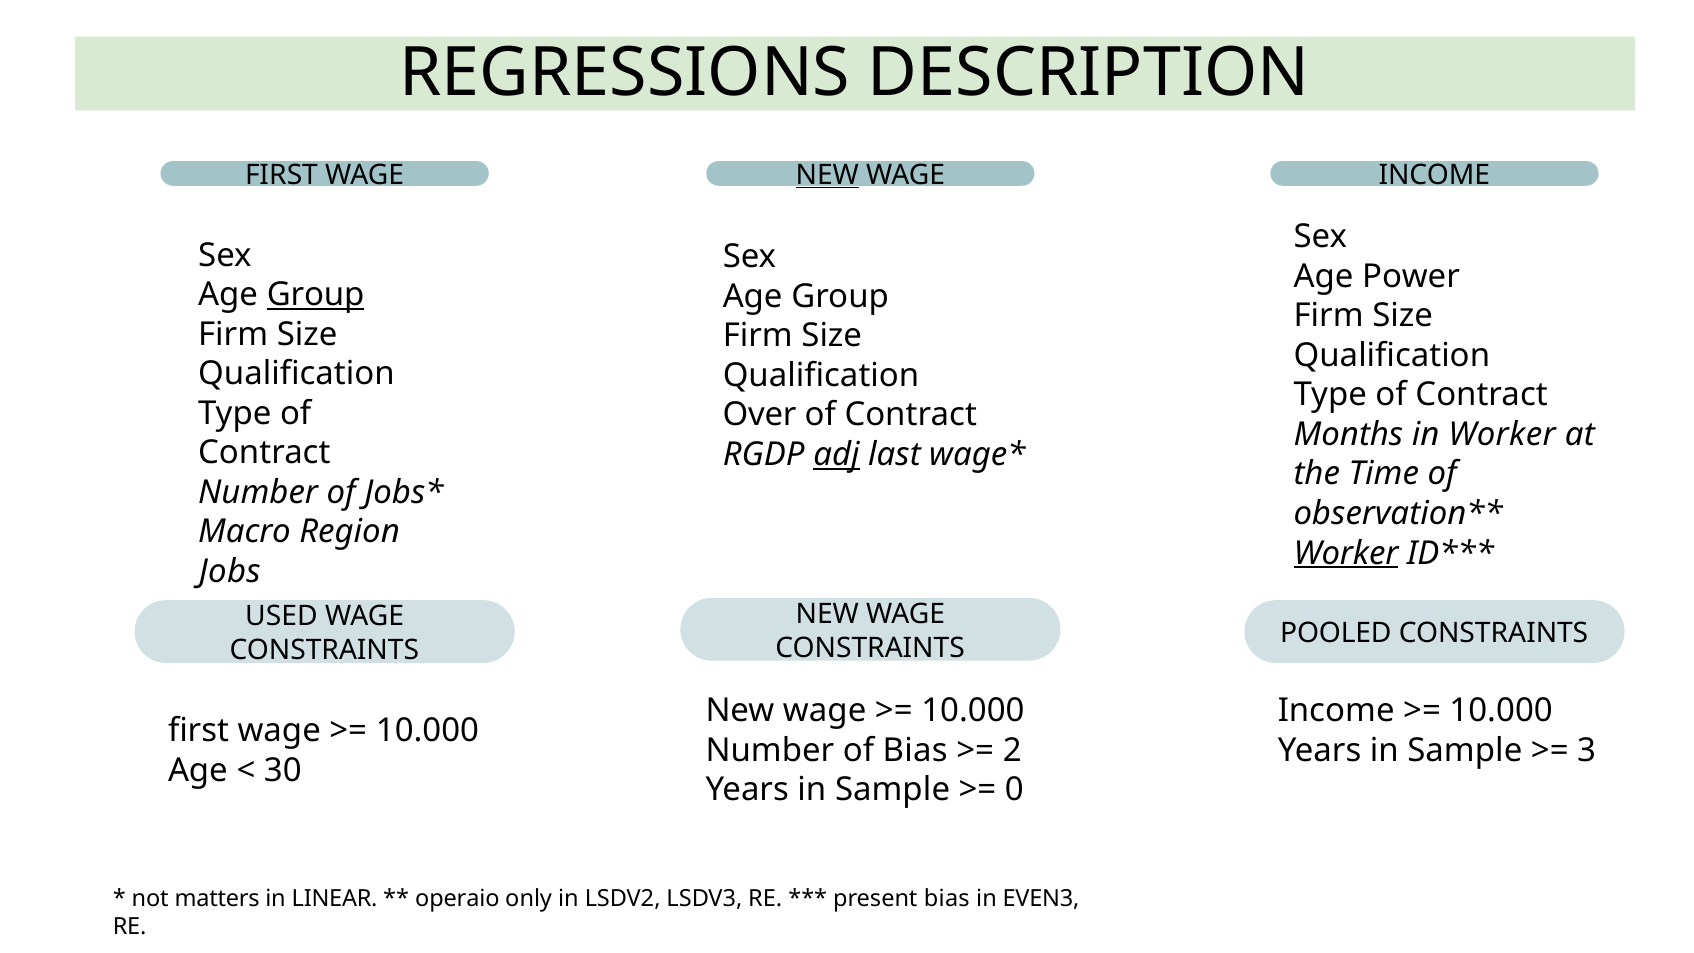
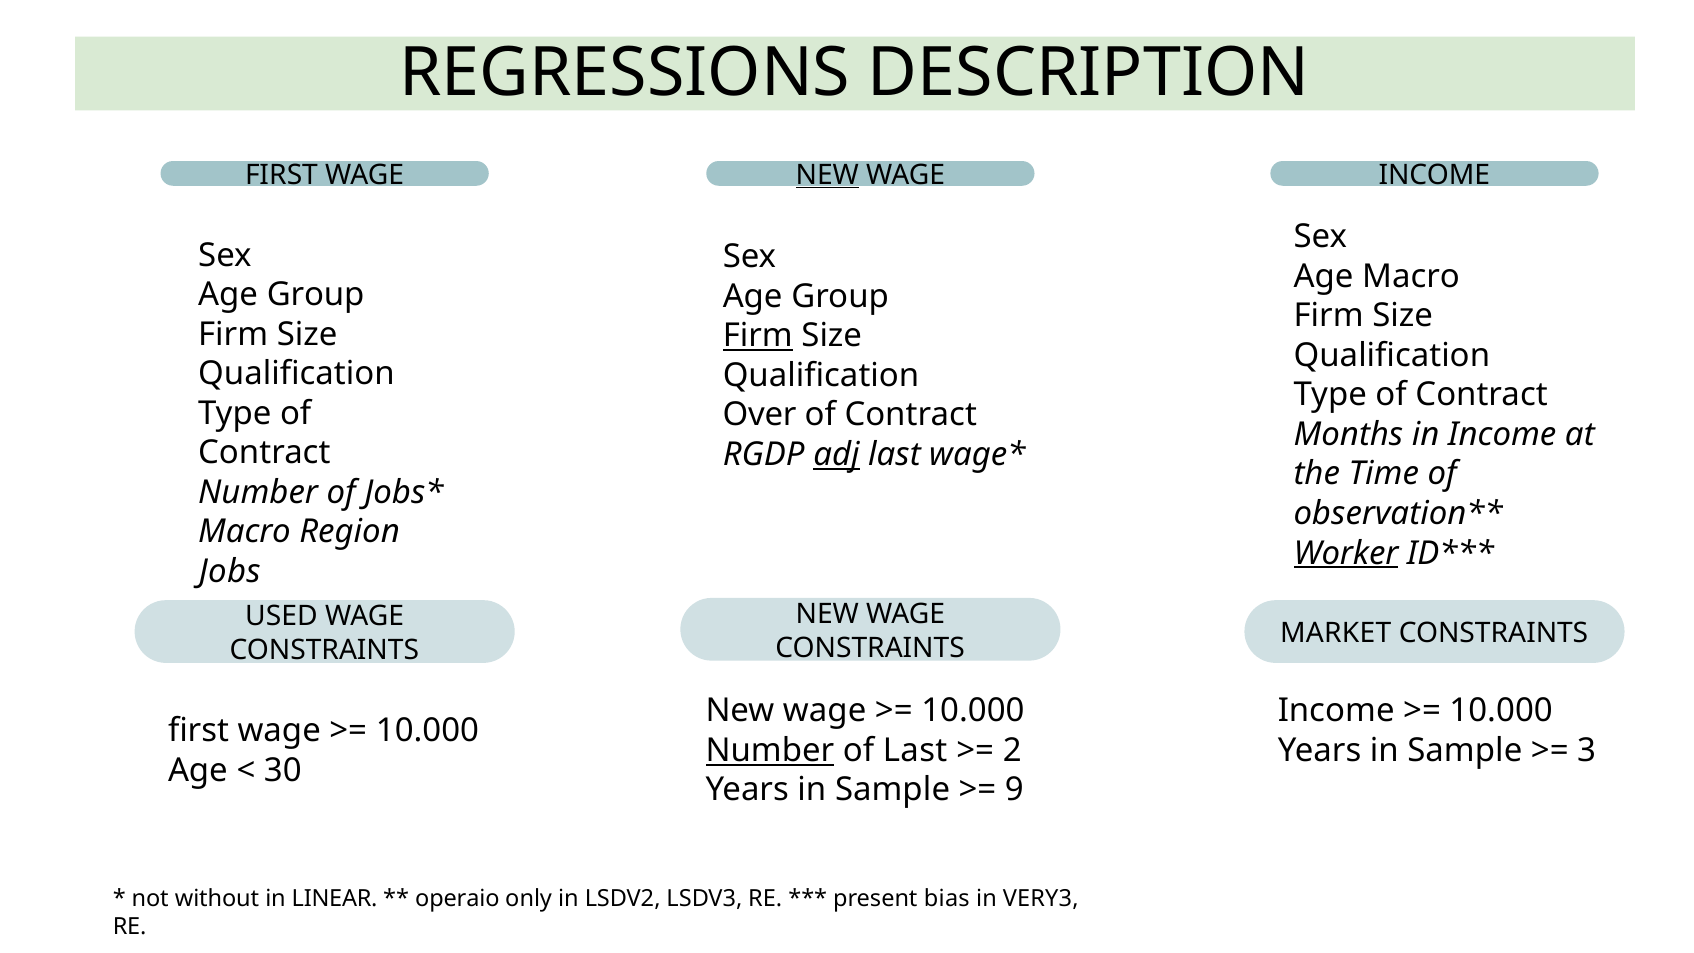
Age Power: Power -> Macro (1411, 276)
Group underline: present -> none (316, 295)
Firm underline: none -> present (758, 336)
in Worker: Worker -> Income (1502, 434)
POOLED: POOLED -> MARKET (1336, 633)
Number underline: none -> present (770, 750)
of Bias: Bias -> Last (915, 750)
0: 0 -> 9 (1014, 790)
matters: matters -> without (217, 898)
EVEN3: EVEN3 -> VERY3 (1041, 898)
